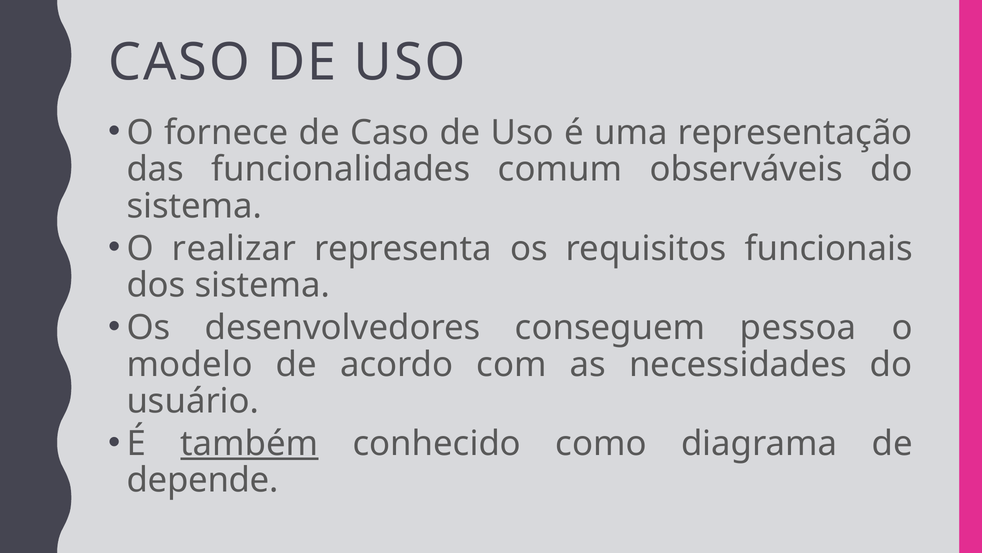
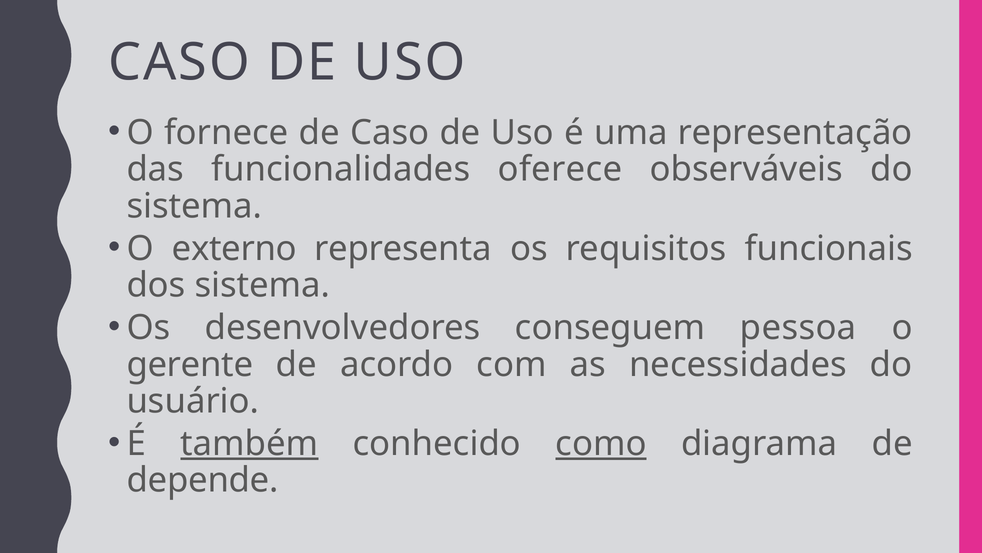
comum: comum -> oferece (560, 169)
realizar: realizar -> externo (234, 248)
modelo: modelo -> gerente (190, 364)
como underline: none -> present (601, 443)
